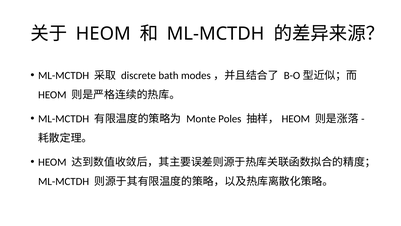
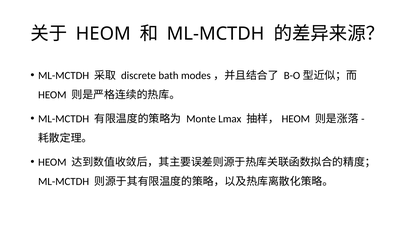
Poles: Poles -> Lmax (230, 119)
